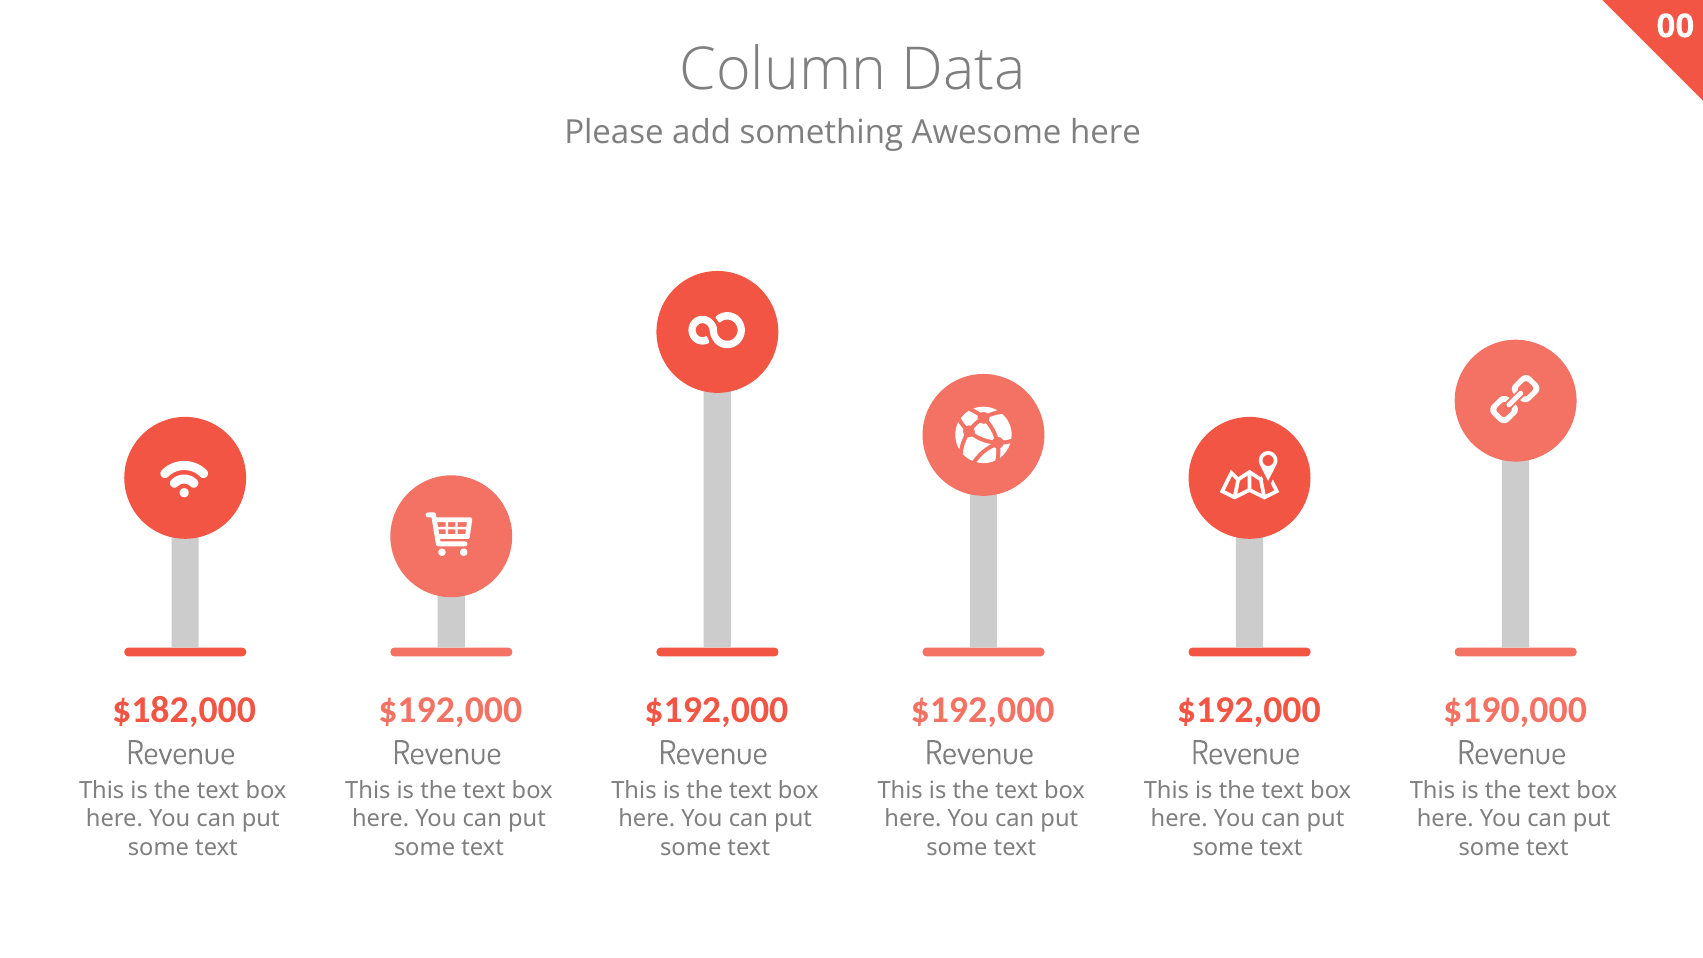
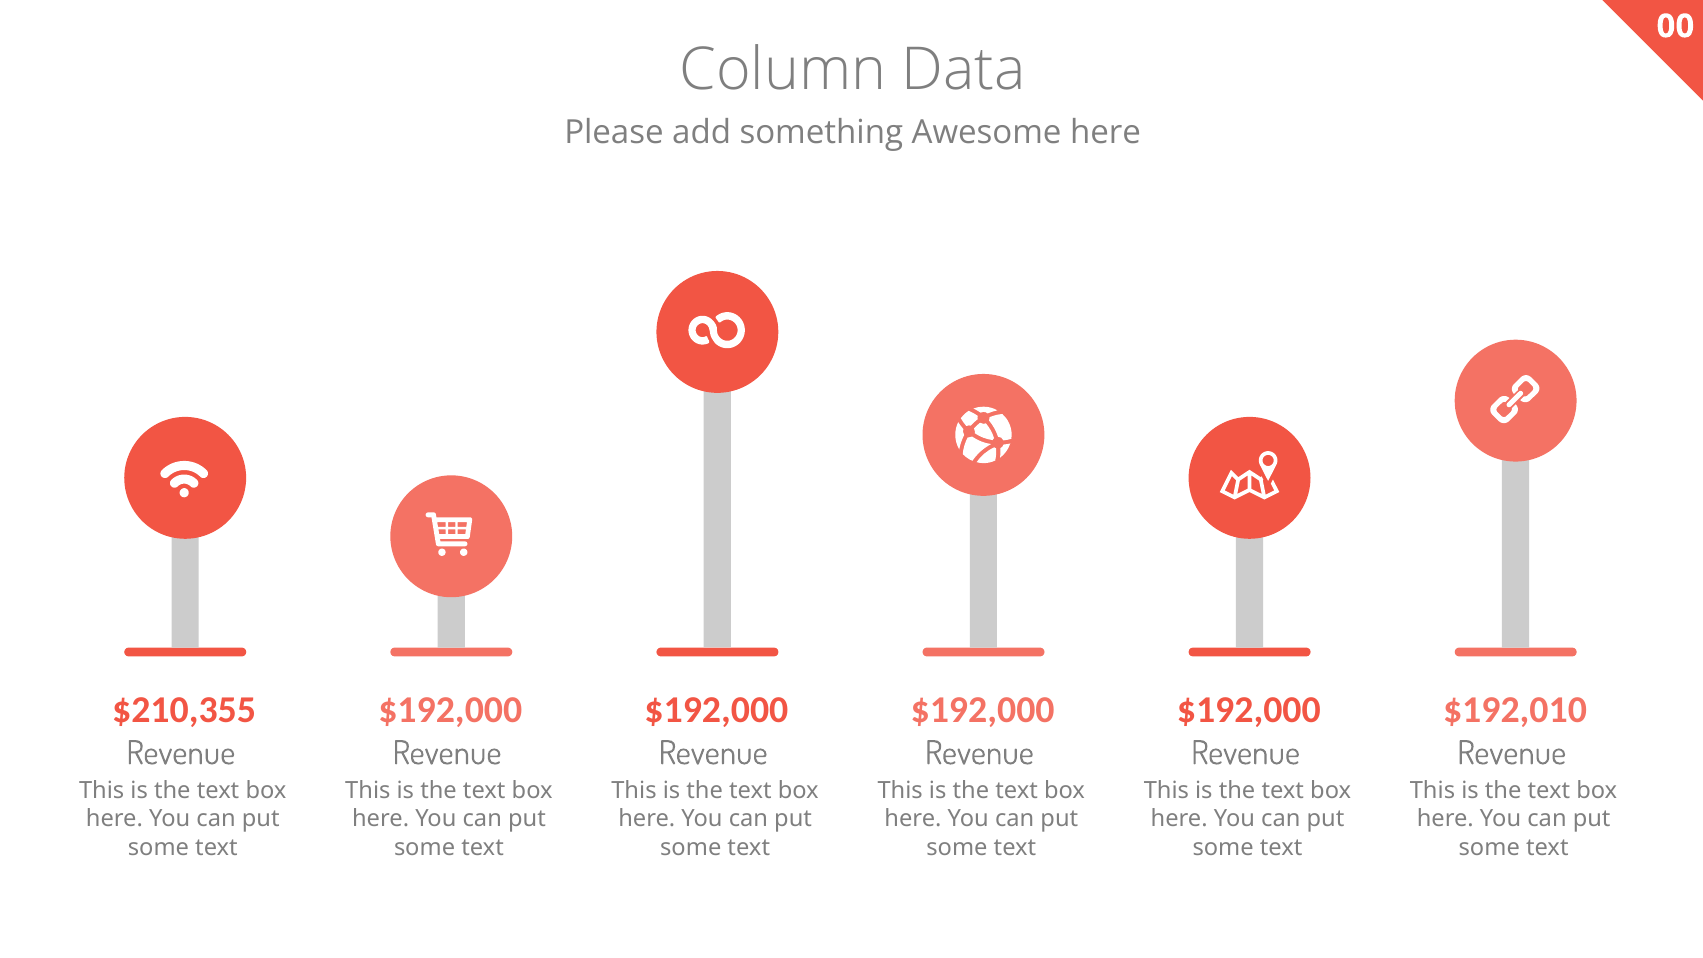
$182,000: $182,000 -> $210,355 (184, 710)
$190,000: $190,000 -> $192,010 (1515, 710)
